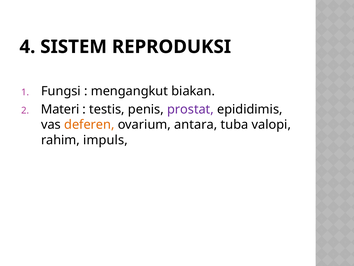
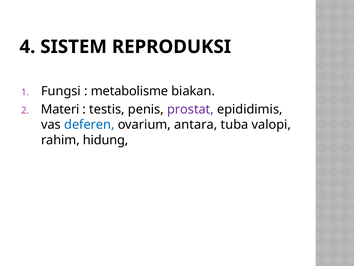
mengangkut: mengangkut -> metabolisme (129, 91)
deferen colour: orange -> blue (89, 125)
impuls: impuls -> hidung (106, 140)
